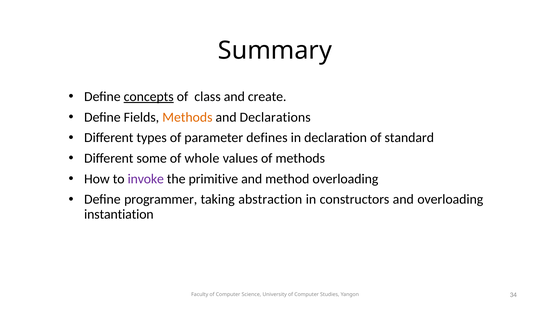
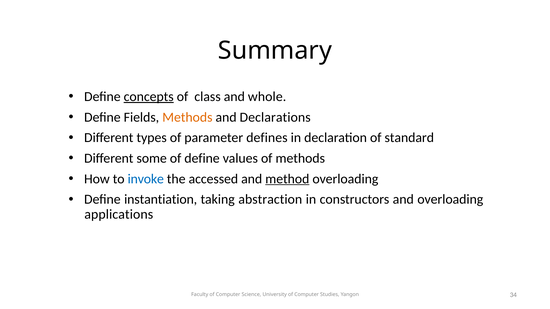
create: create -> whole (267, 97)
of whole: whole -> define (202, 158)
invoke colour: purple -> blue (146, 179)
primitive: primitive -> accessed (213, 179)
method underline: none -> present (287, 179)
programmer: programmer -> instantiation (161, 200)
instantiation: instantiation -> applications (119, 214)
